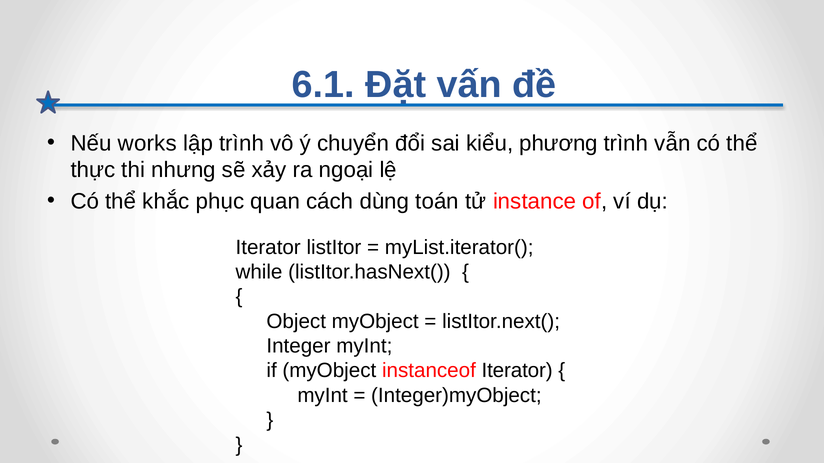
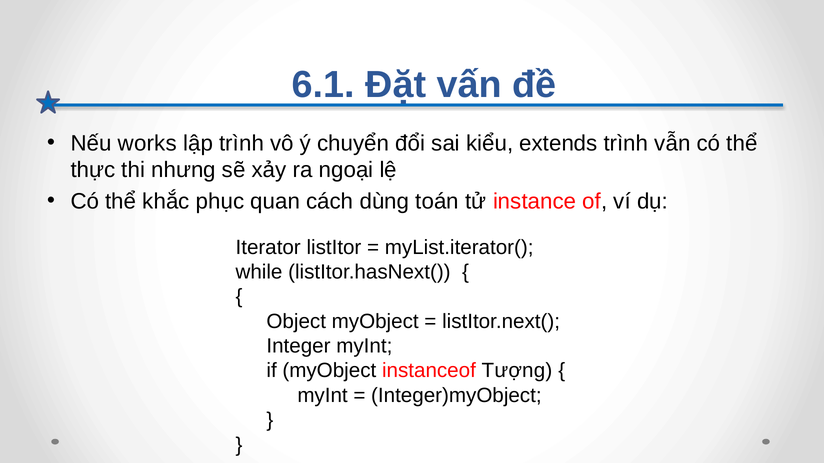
phương: phương -> extends (558, 143)
instanceof Iterator: Iterator -> Tượng (517, 371)
